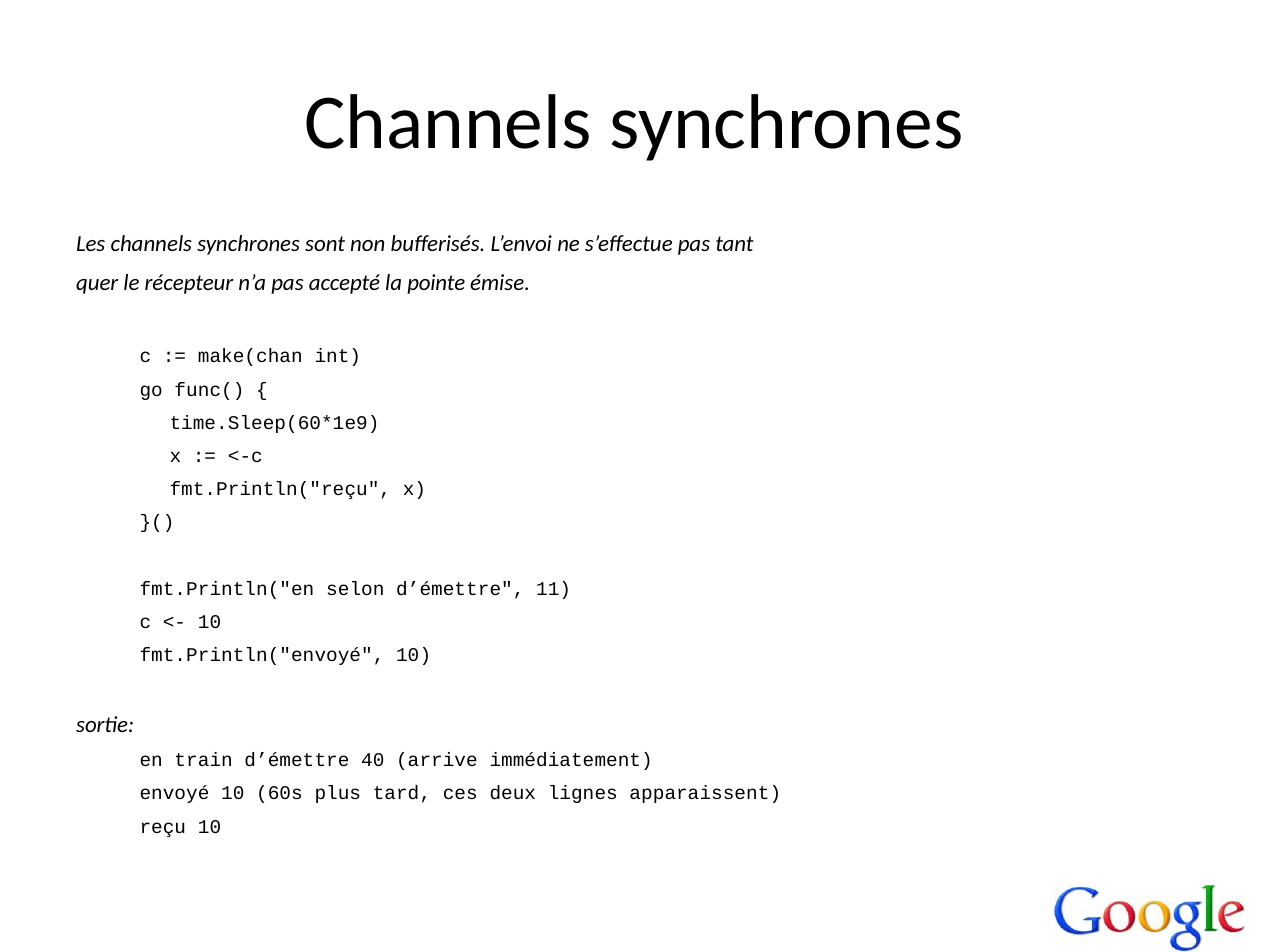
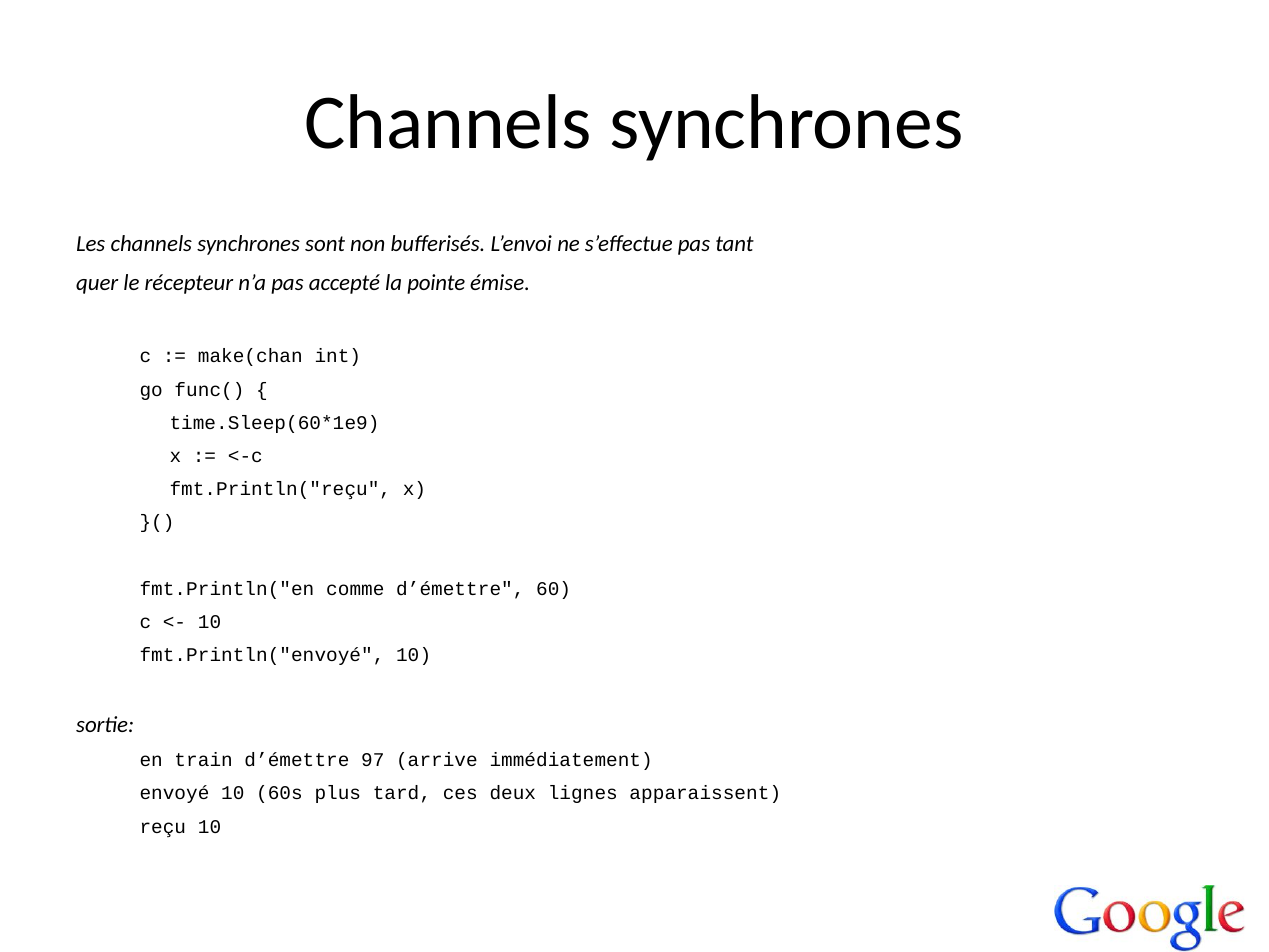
selon: selon -> comme (355, 589)
11: 11 -> 60 (554, 589)
40: 40 -> 97 (373, 760)
